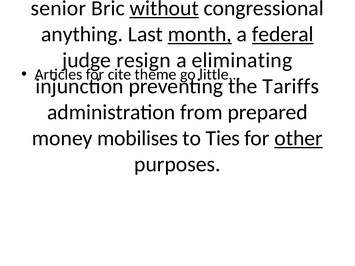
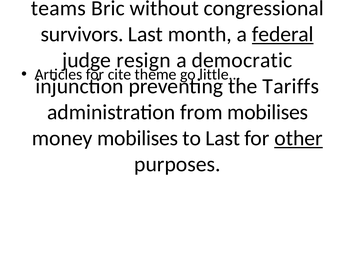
senior: senior -> teams (58, 8)
without underline: present -> none (164, 8)
anything: anything -> survivors (82, 34)
month underline: present -> none (200, 34)
eliminating: eliminating -> democratic (242, 60)
from prepared: prepared -> mobilises (268, 112)
to Ties: Ties -> Last (223, 138)
